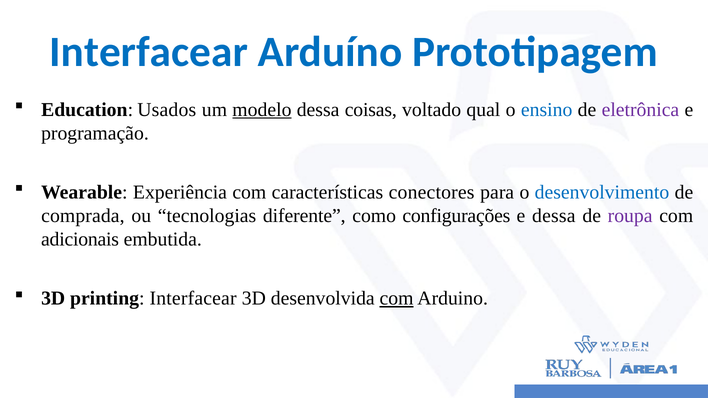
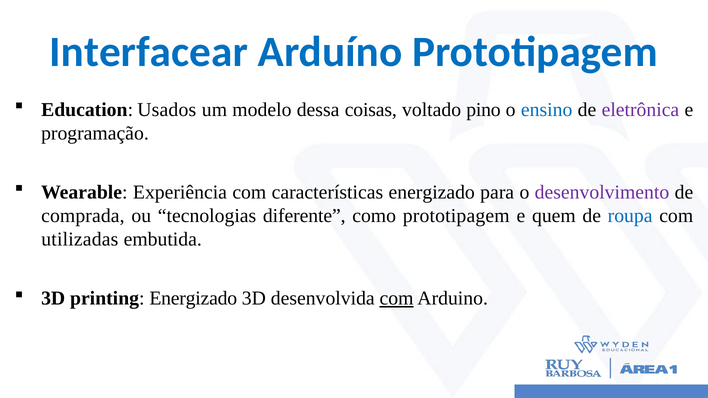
modelo underline: present -> none (262, 110)
qual: qual -> pino (483, 110)
características conectores: conectores -> energizado (432, 192)
desenvolvimento colour: blue -> purple (602, 192)
como configurações: configurações -> prototipagem (456, 216)
e dessa: dessa -> quem (554, 216)
roupa colour: purple -> blue (630, 216)
adicionais: adicionais -> utilizadas (80, 240)
printing Interfacear: Interfacear -> Energizado (193, 299)
